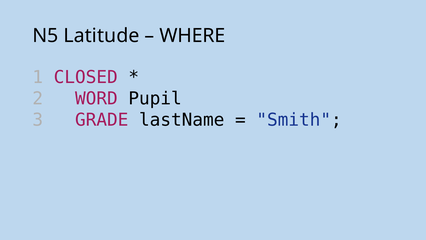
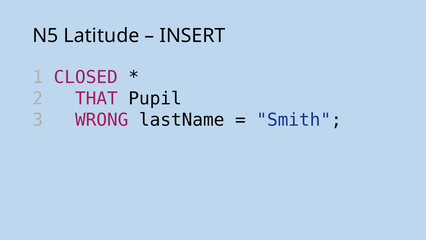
WHERE: WHERE -> INSERT (192, 36)
WORD: WORD -> THAT (96, 99)
GRADE: GRADE -> WRONG (102, 120)
